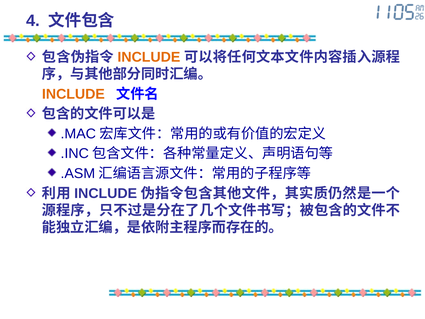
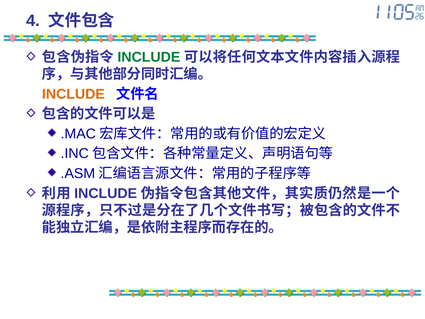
INCLUDE colour: orange -> green (149, 57)
